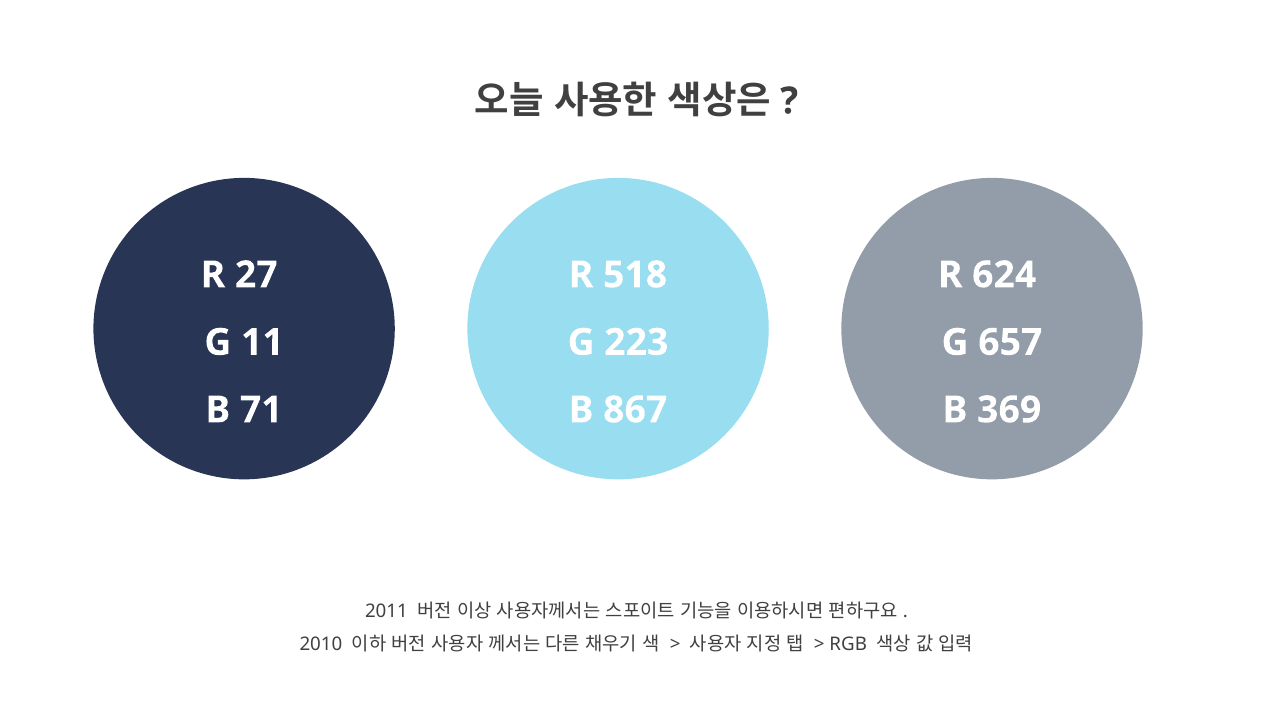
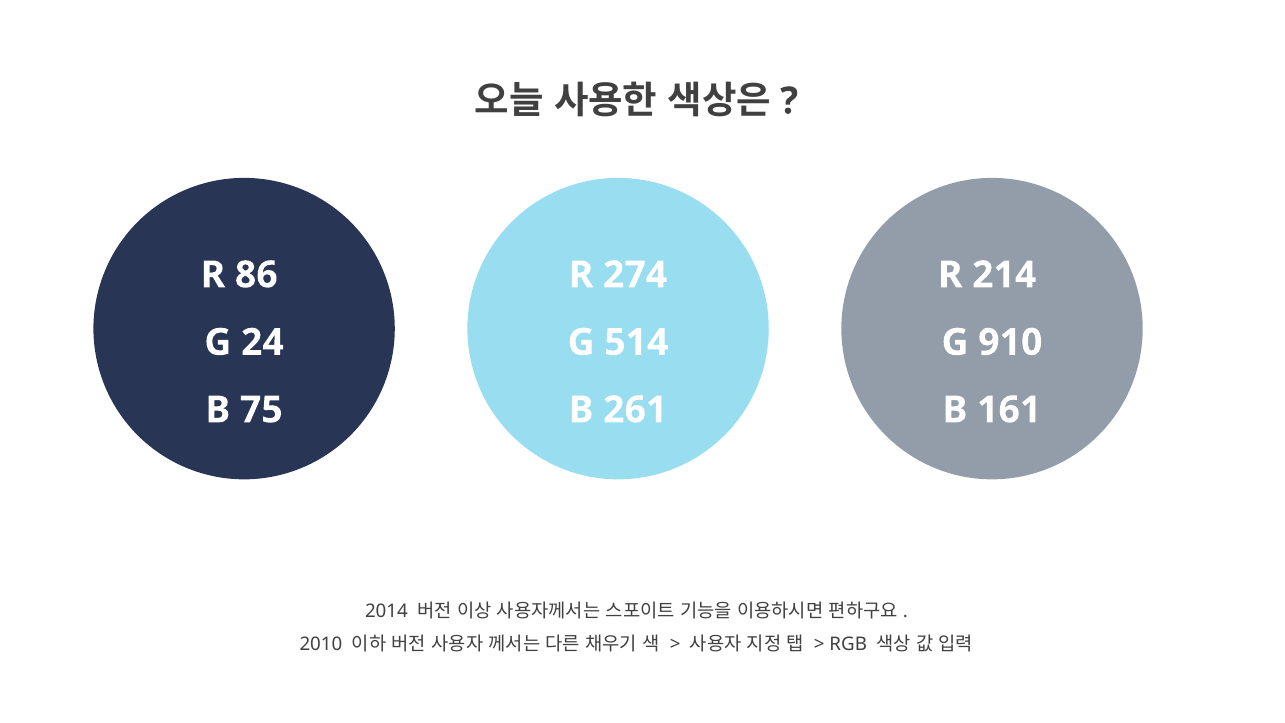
27: 27 -> 86 (256, 275)
518: 518 -> 274 (635, 275)
624: 624 -> 214 (1004, 275)
11: 11 -> 24 (262, 342)
223: 223 -> 514 (636, 342)
657: 657 -> 910 (1010, 342)
71: 71 -> 75 (261, 410)
867: 867 -> 261 (635, 410)
369: 369 -> 161 (1009, 410)
2011: 2011 -> 2014 (386, 611)
